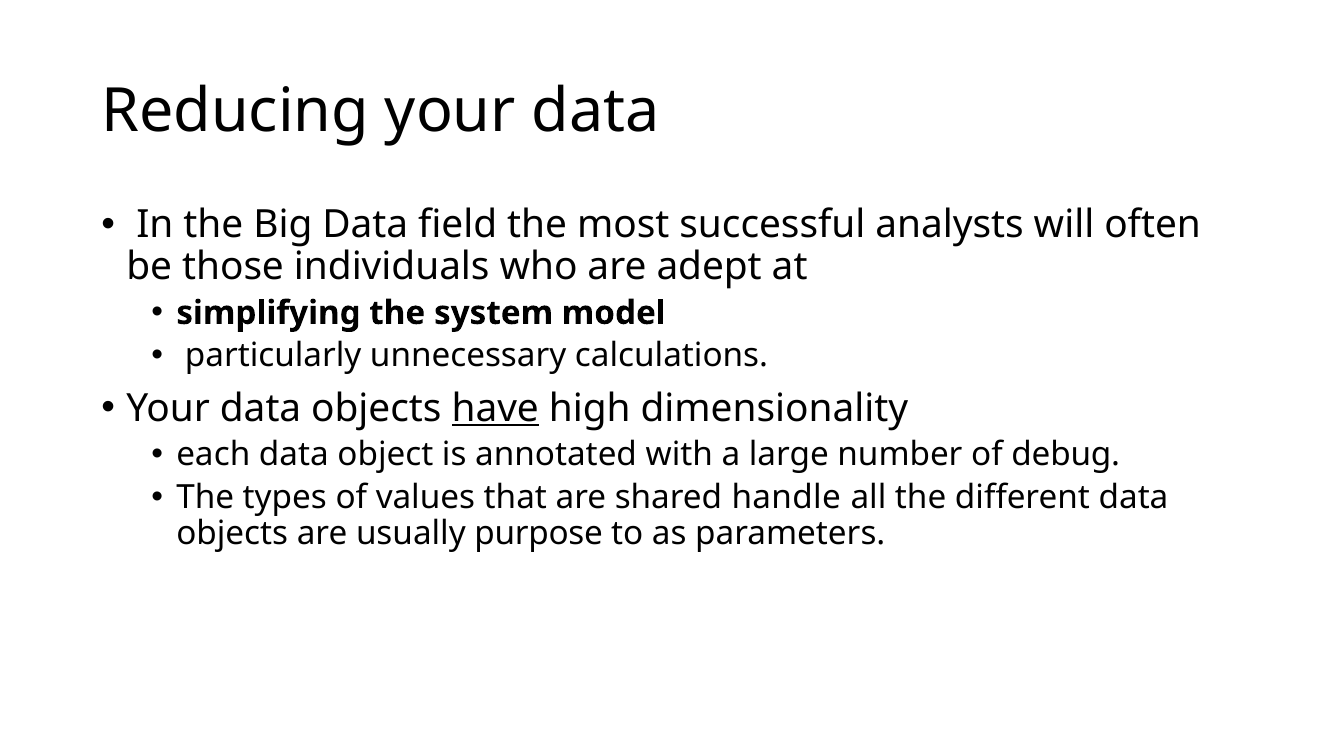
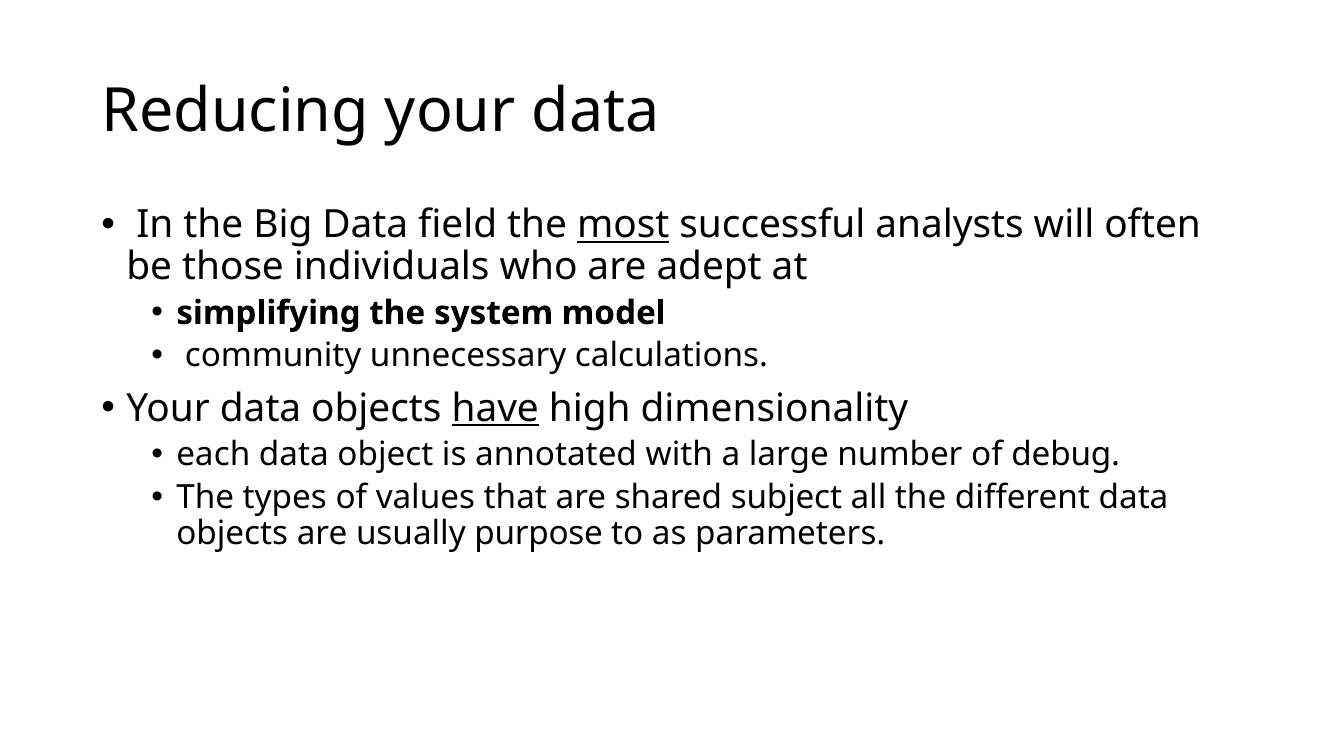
most underline: none -> present (623, 225)
particularly: particularly -> community (273, 356)
handle: handle -> subject (786, 497)
